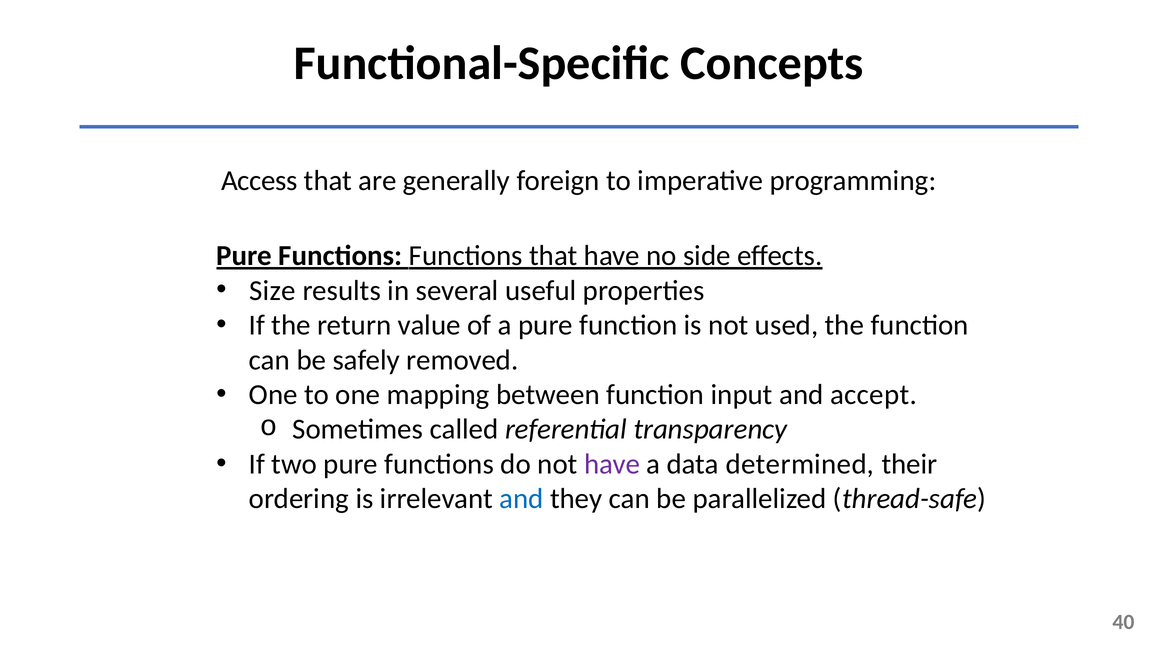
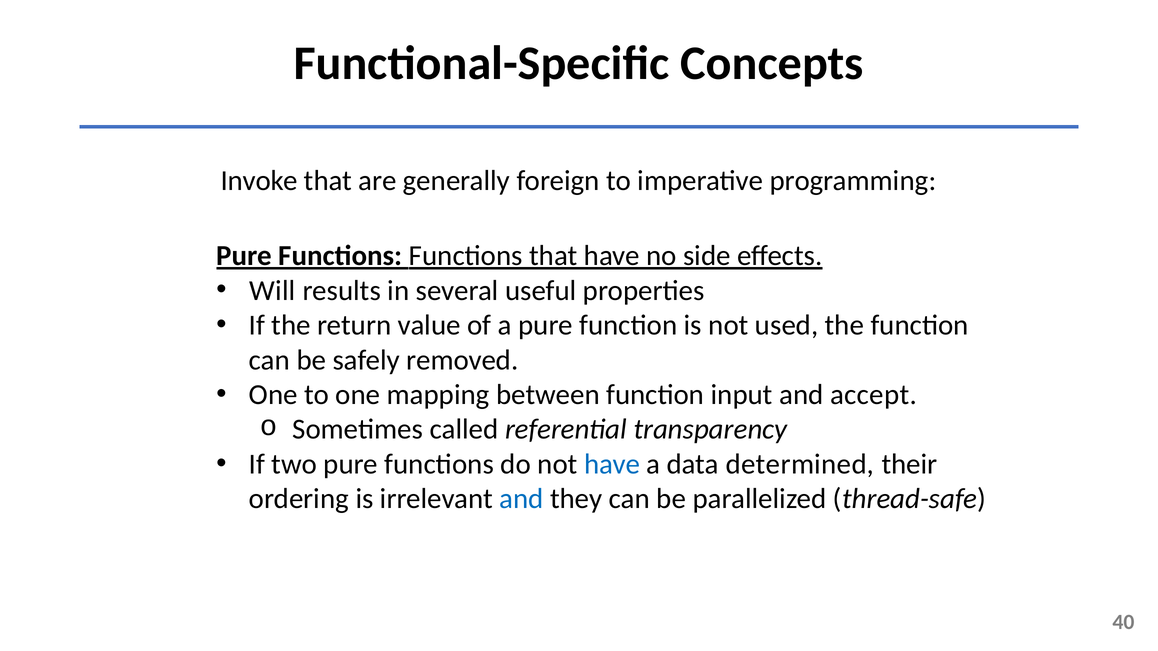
Access: Access -> Invoke (259, 181)
Size: Size -> Will (272, 291)
have colour: purple -> blue (612, 464)
